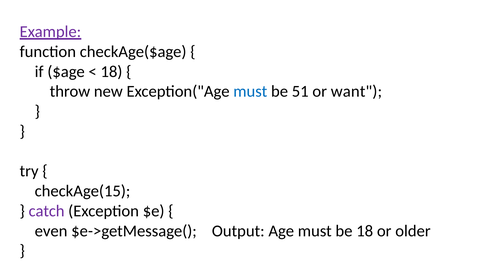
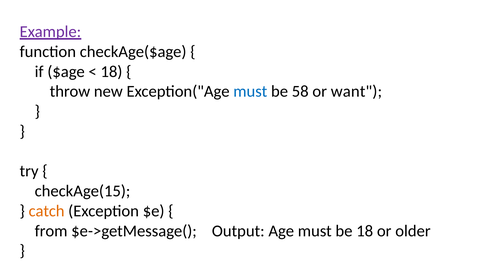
51: 51 -> 58 (300, 92)
catch colour: purple -> orange (47, 211)
even: even -> from (51, 231)
